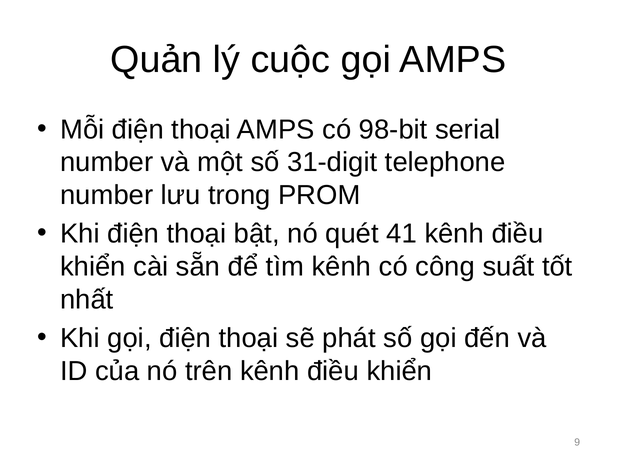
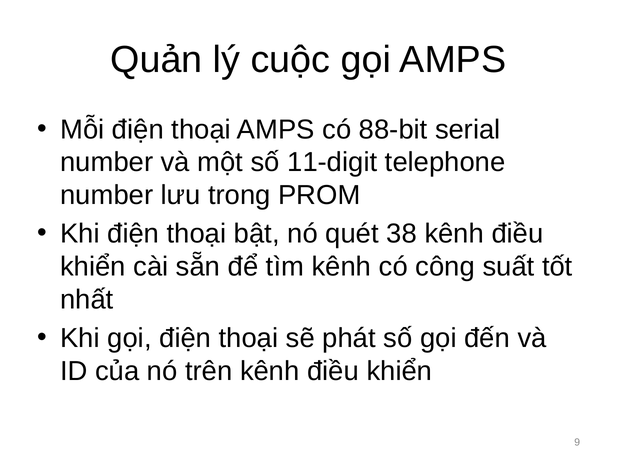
98-bit: 98-bit -> 88-bit (393, 129)
31-digit: 31-digit -> 11-digit (332, 162)
41: 41 -> 38 (402, 234)
